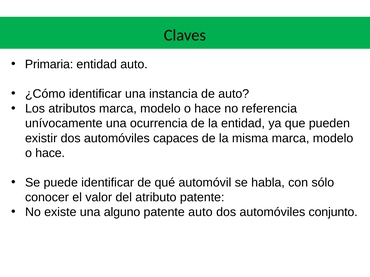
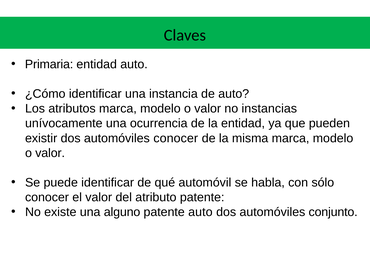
hace: hace -> valor (208, 109)
referencia: referencia -> instancias (269, 109)
automóviles capaces: capaces -> conocer (176, 138)
hace: hace -> valor (50, 153)
